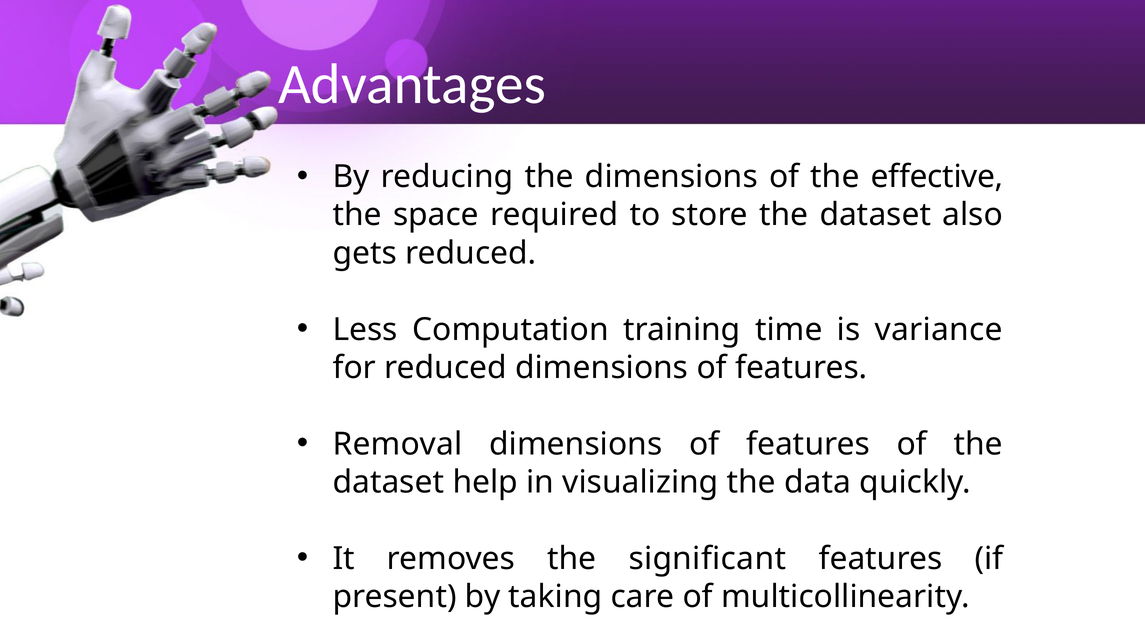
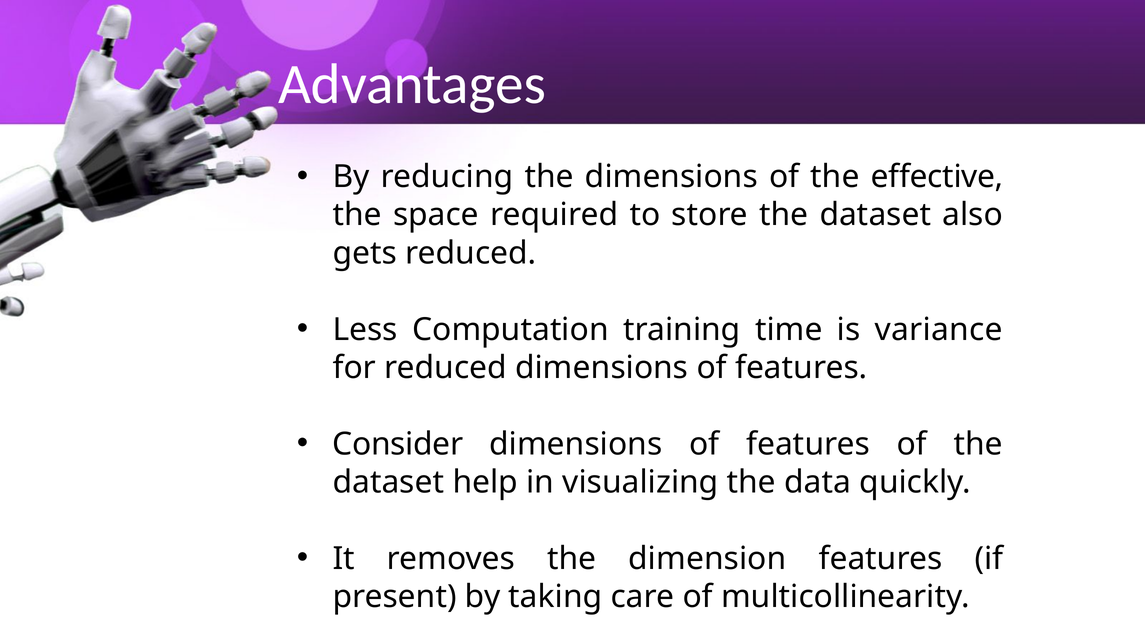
Removal: Removal -> Consider (398, 444)
significant: significant -> dimension (707, 559)
